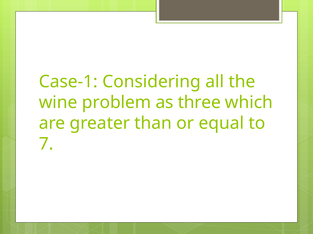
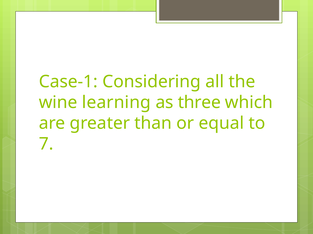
problem: problem -> learning (116, 103)
